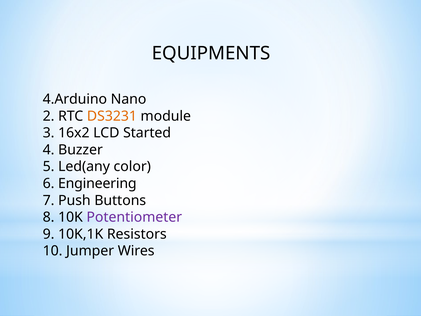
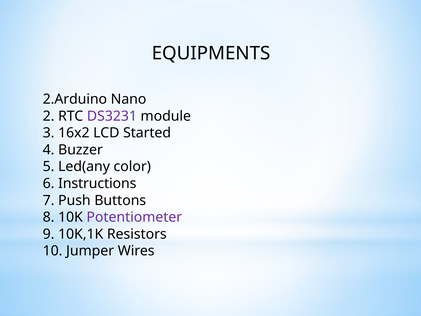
4.Arduino: 4.Arduino -> 2.Arduino (75, 99)
DS3231 colour: orange -> purple (112, 116)
Engineering: Engineering -> Instructions (97, 183)
